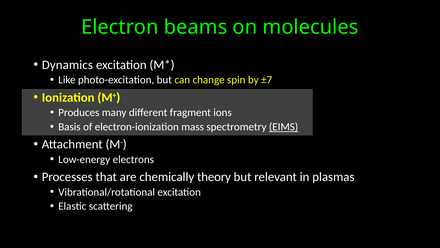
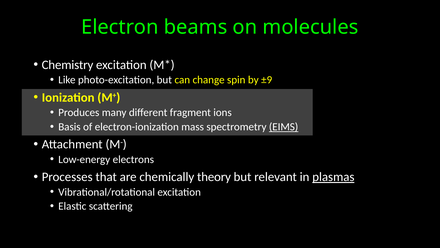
Dynamics: Dynamics -> Chemistry (68, 65)
±7: ±7 -> ±9 (267, 80)
plasmas underline: none -> present (333, 177)
